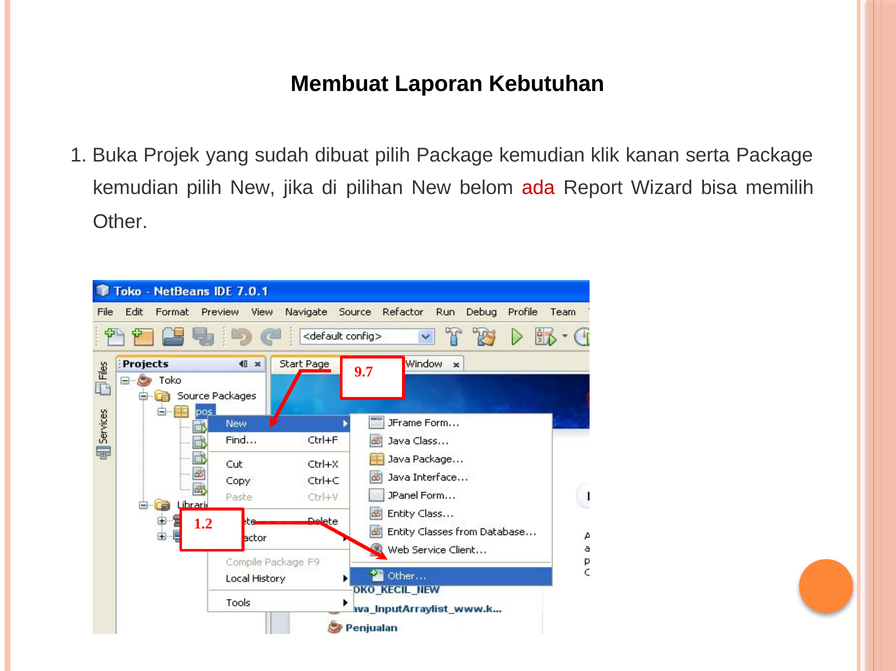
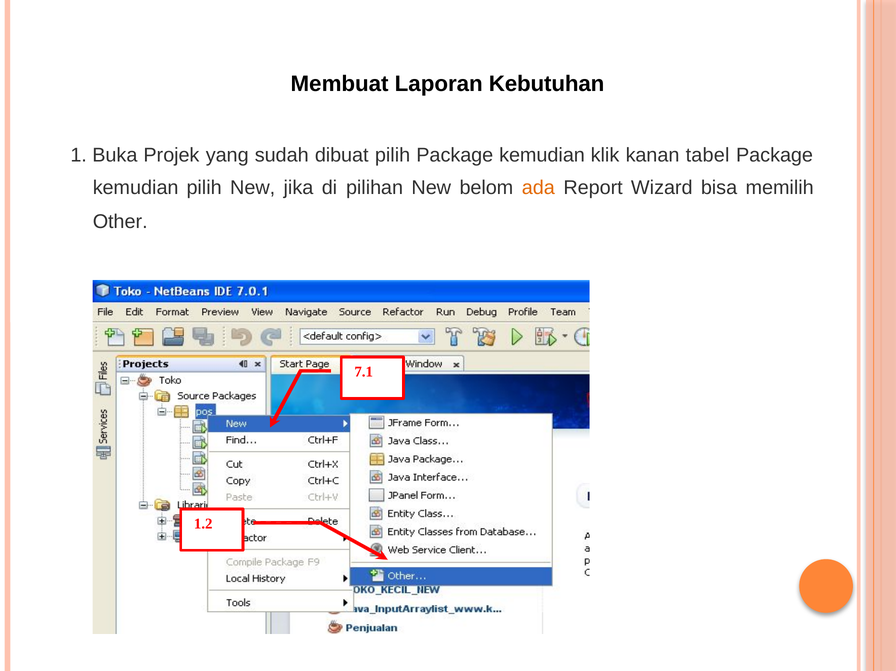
serta: serta -> tabel (708, 155)
ada colour: red -> orange (538, 188)
9.7: 9.7 -> 7.1 (364, 372)
